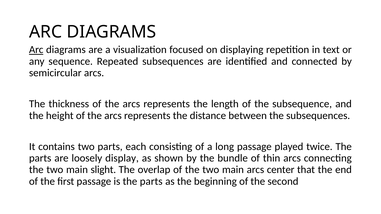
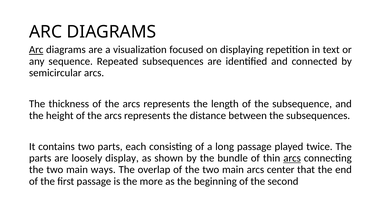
arcs underline: none -> present (292, 158)
slight: slight -> ways (103, 170)
is the parts: parts -> more (151, 182)
